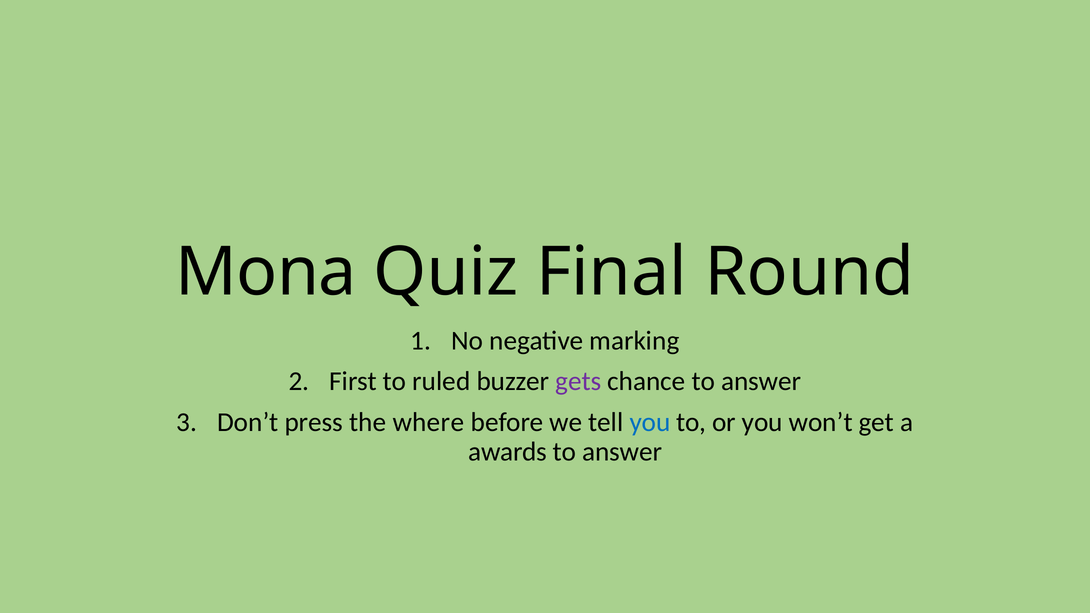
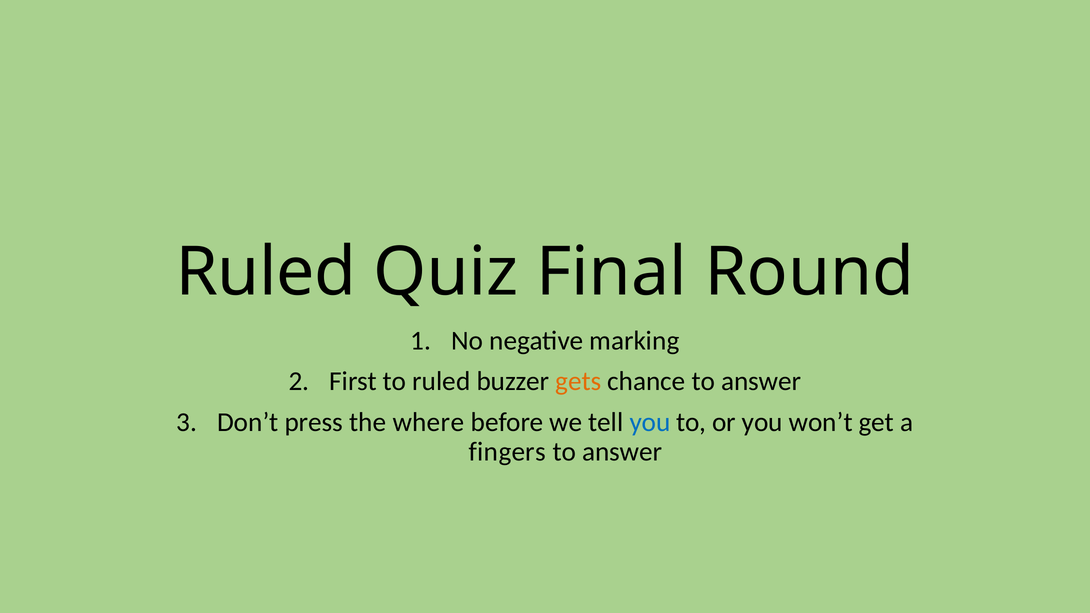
Mona: Mona -> Ruled (266, 272)
gets colour: purple -> orange (578, 381)
awards: awards -> fingers (507, 452)
